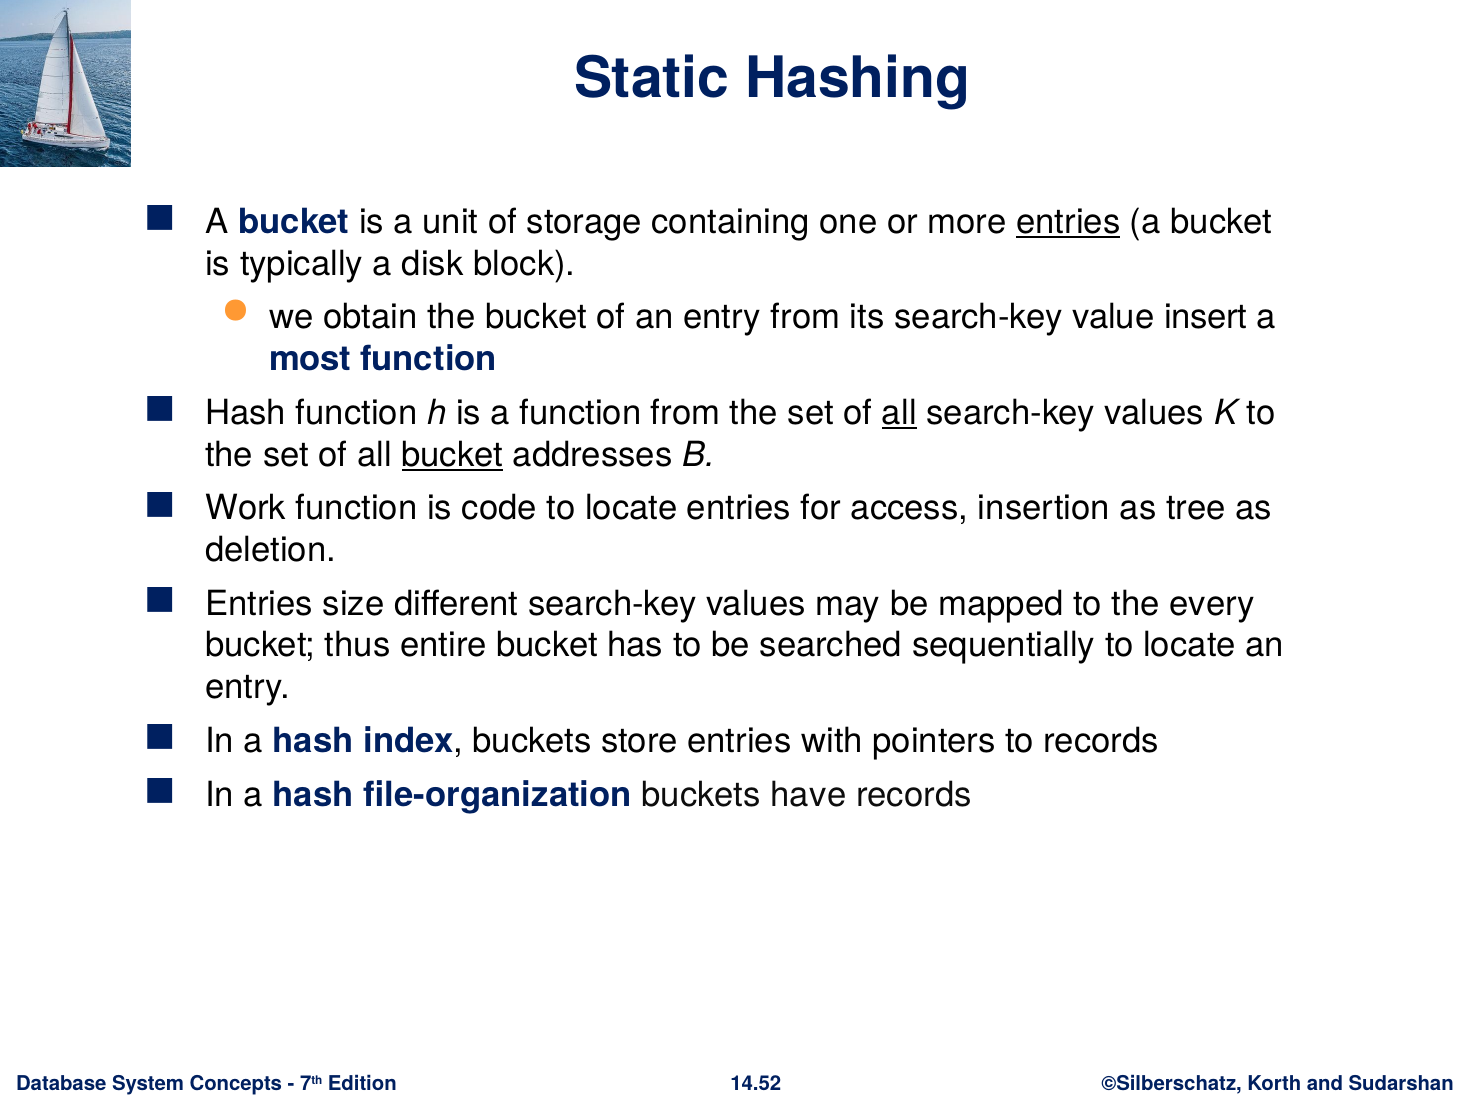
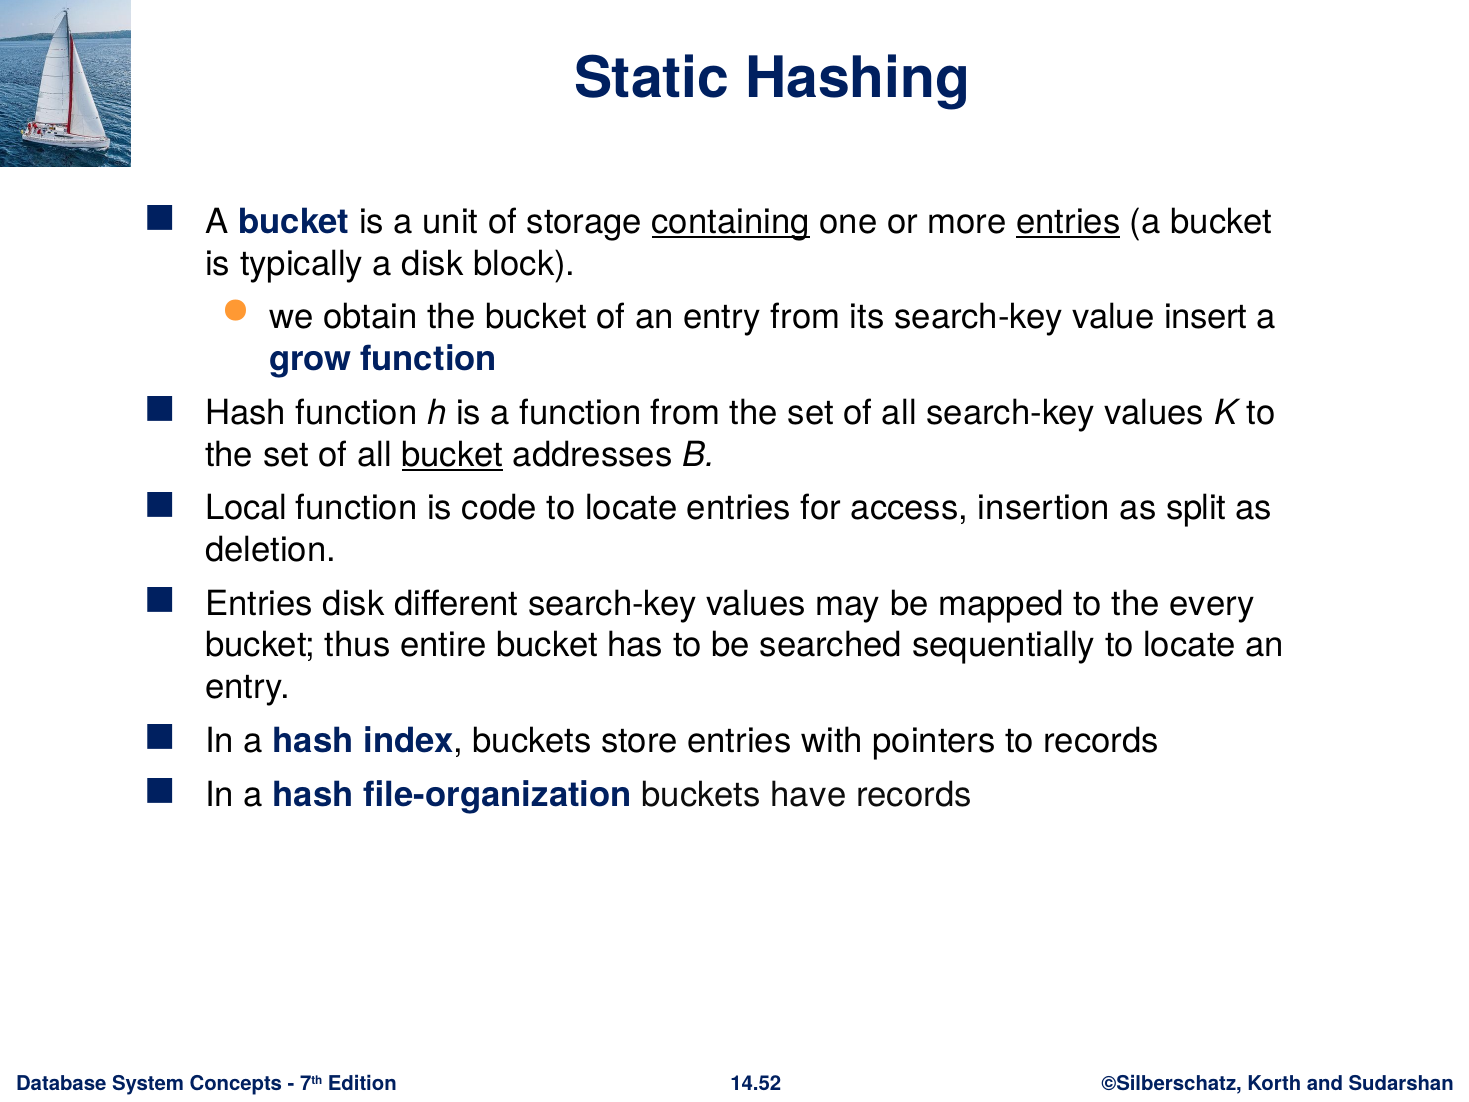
containing underline: none -> present (731, 222)
most: most -> grow (310, 359)
all underline: present -> none (899, 413)
Work: Work -> Local (246, 508)
tree: tree -> split (1196, 508)
Entries size: size -> disk (354, 604)
